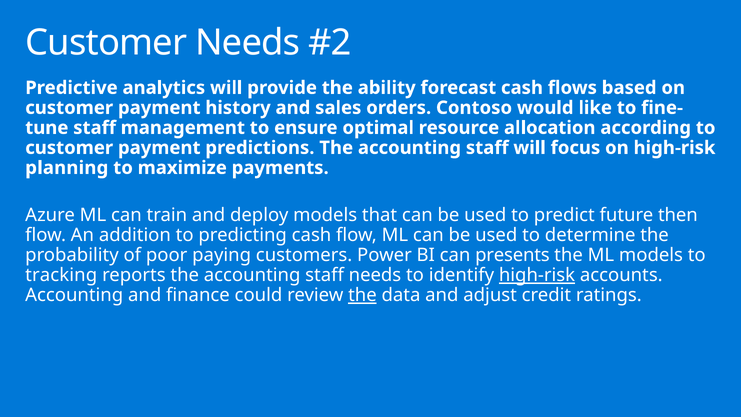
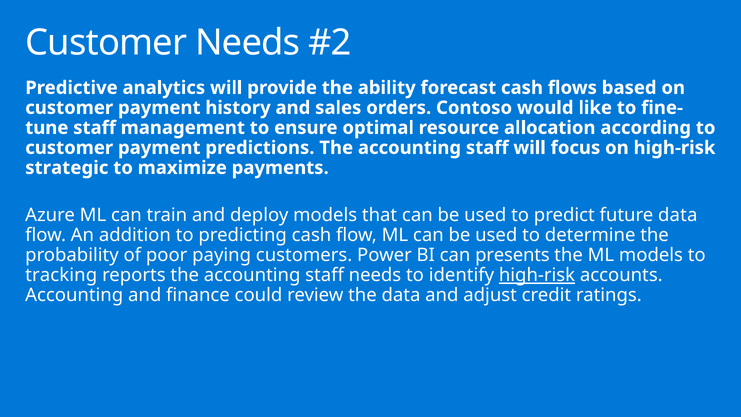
planning: planning -> strategic (67, 168)
future then: then -> data (678, 215)
the underline: present -> none (362, 295)
